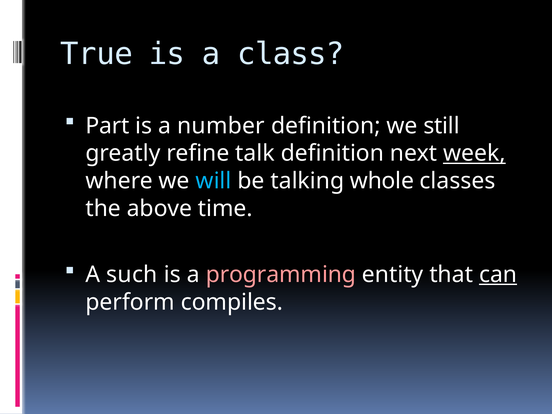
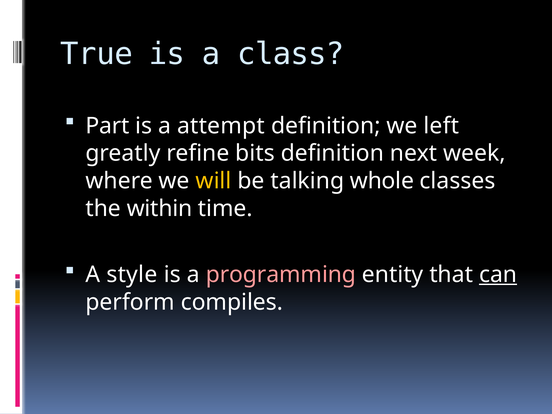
number: number -> attempt (221, 126)
still: still -> left (441, 126)
talk: talk -> bits (255, 153)
week underline: present -> none (474, 153)
will colour: light blue -> yellow (214, 181)
above: above -> within (160, 209)
such: such -> style (132, 275)
